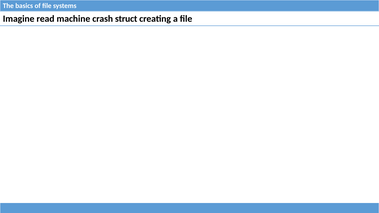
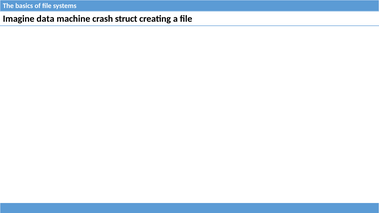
read: read -> data (45, 19)
